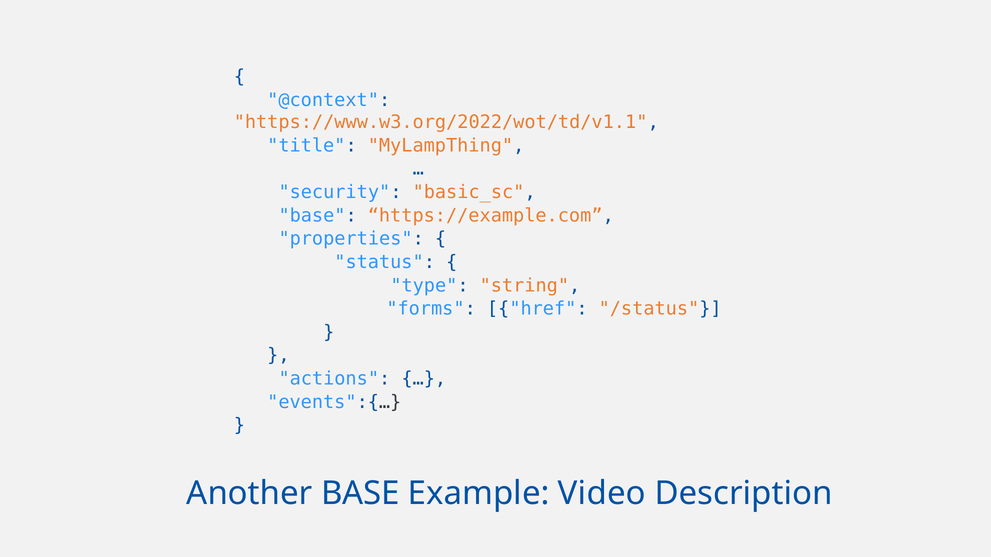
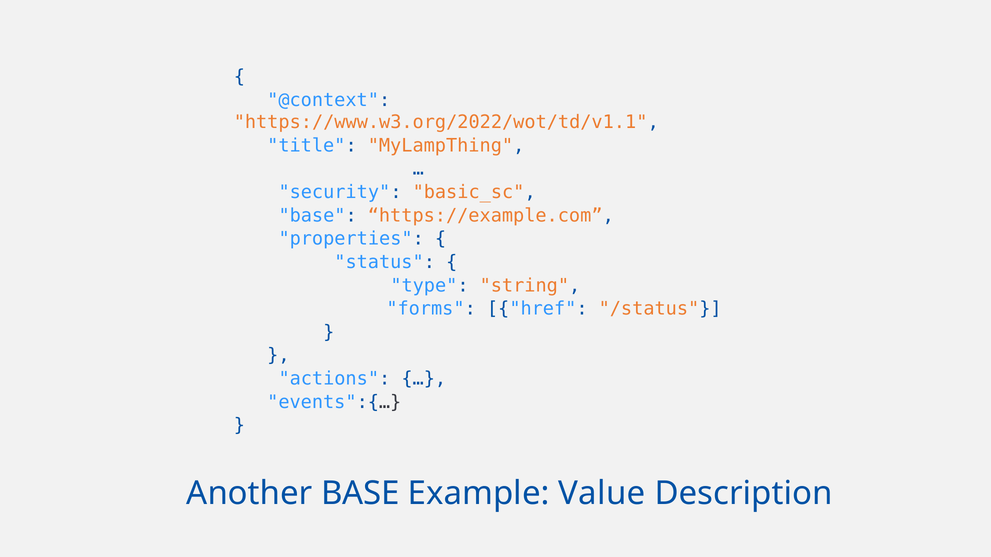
Video: Video -> Value (602, 494)
